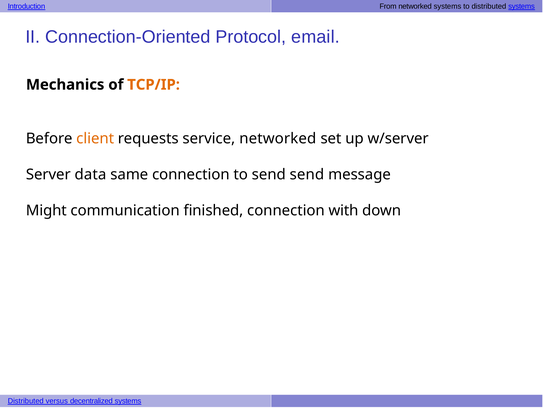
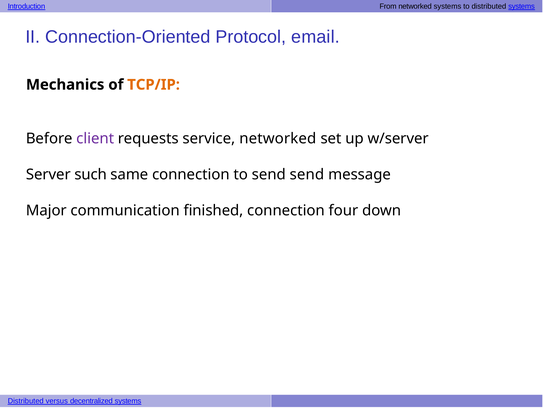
client colour: orange -> purple (95, 139)
data: data -> such (91, 175)
Might: Might -> Major (46, 210)
with: with -> four (343, 210)
